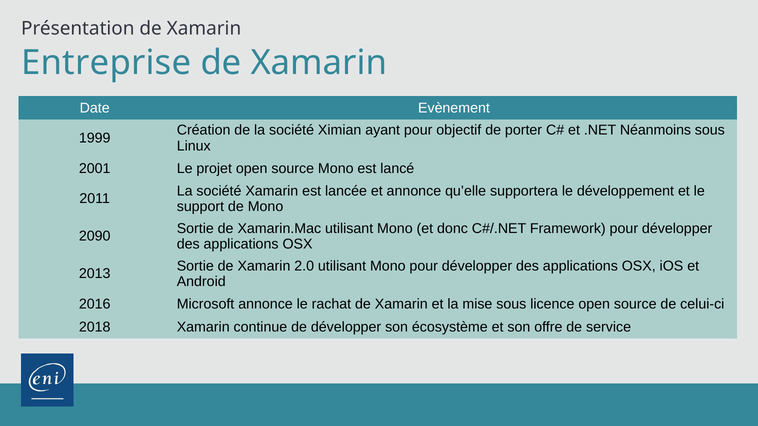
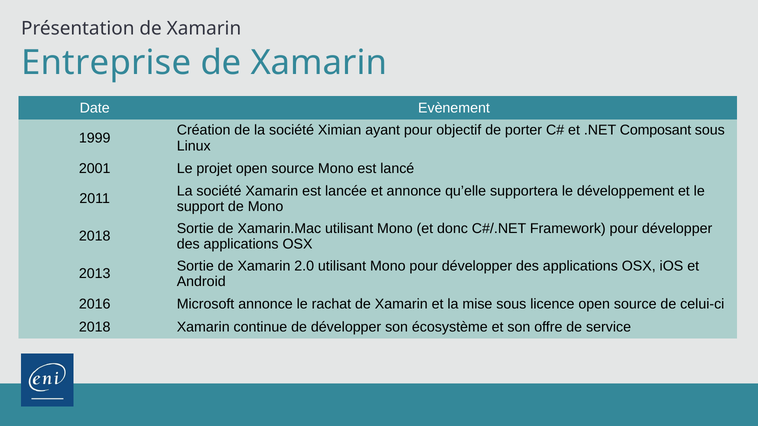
Néanmoins: Néanmoins -> Composant (656, 130)
2090: 2090 -> 2018 (95, 236)
